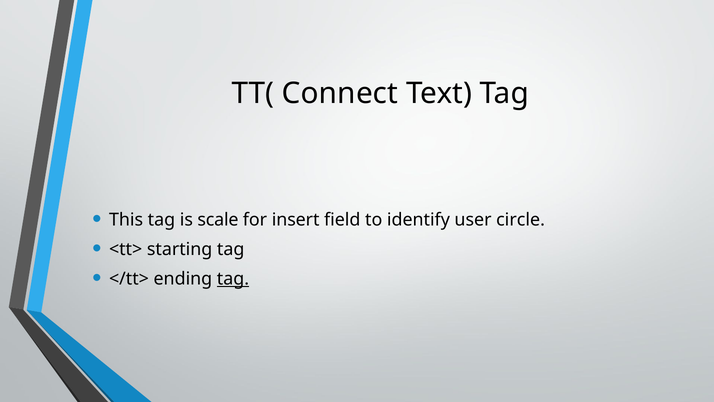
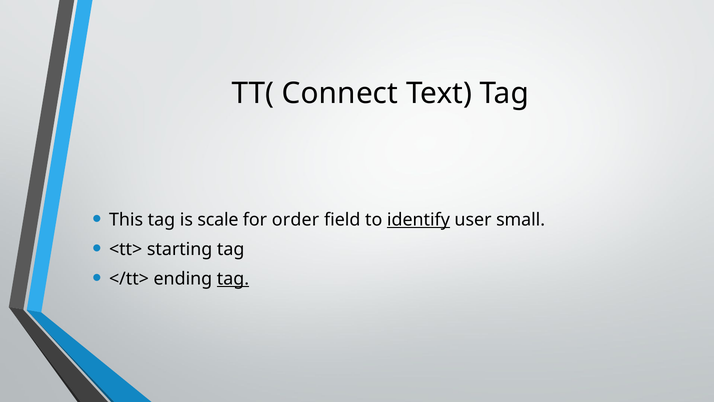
insert: insert -> order (296, 219)
identify underline: none -> present (418, 219)
circle: circle -> small (521, 219)
